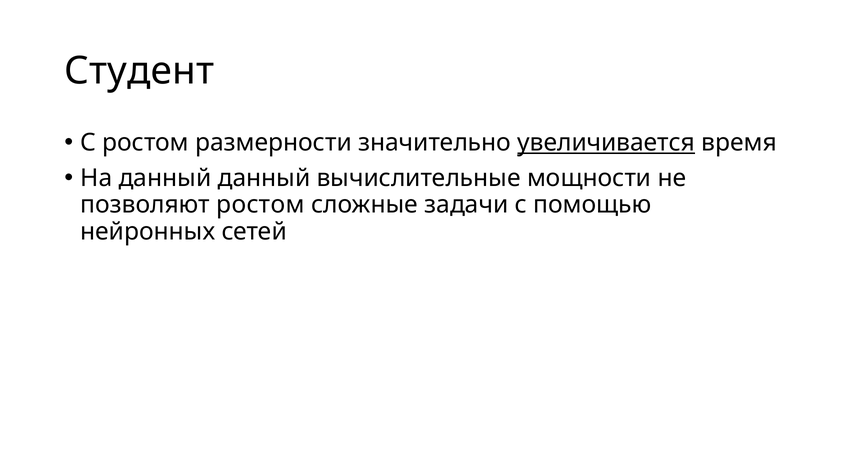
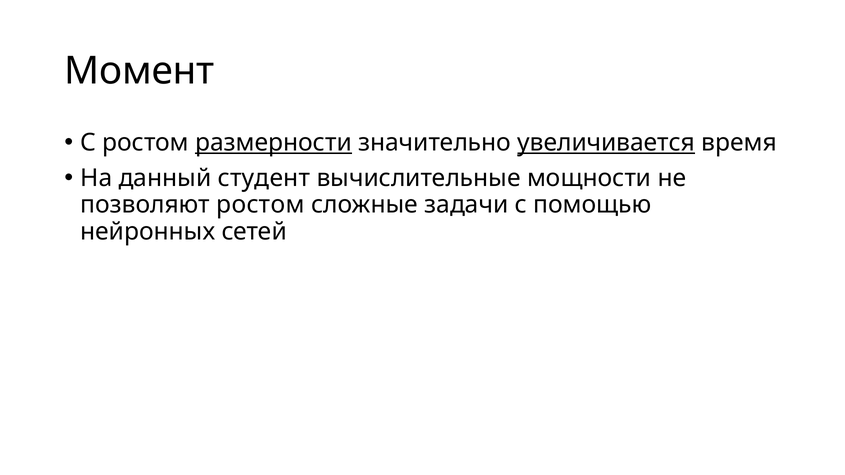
Студент: Студент -> Момент (139, 71)
размерности underline: none -> present (273, 143)
данный данный: данный -> студент (264, 178)
